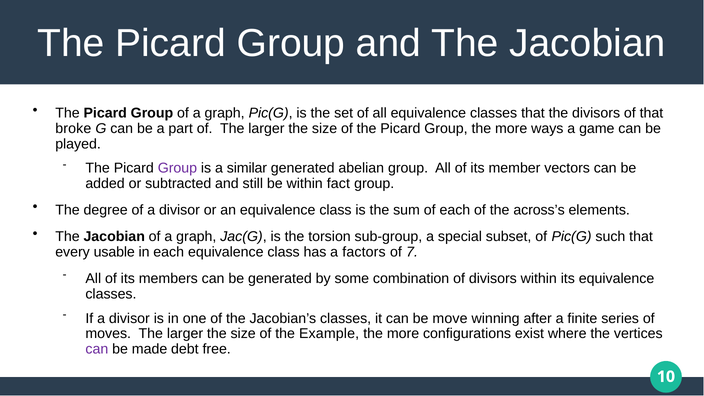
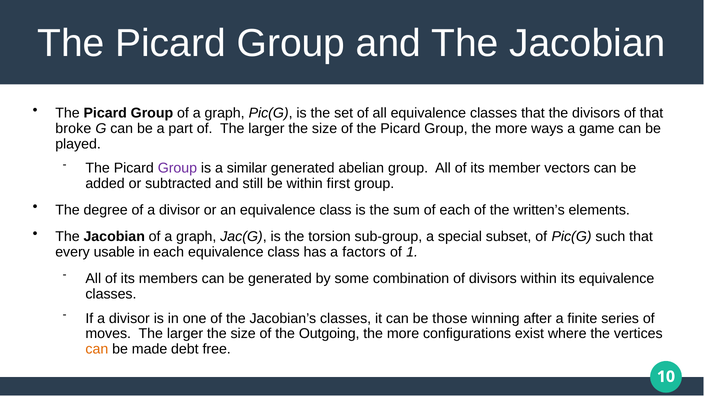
fact: fact -> first (338, 184)
across’s: across’s -> written’s (539, 210)
7: 7 -> 1 (412, 252)
move: move -> those (450, 318)
Example: Example -> Outgoing (329, 334)
can colour: purple -> orange (97, 349)
